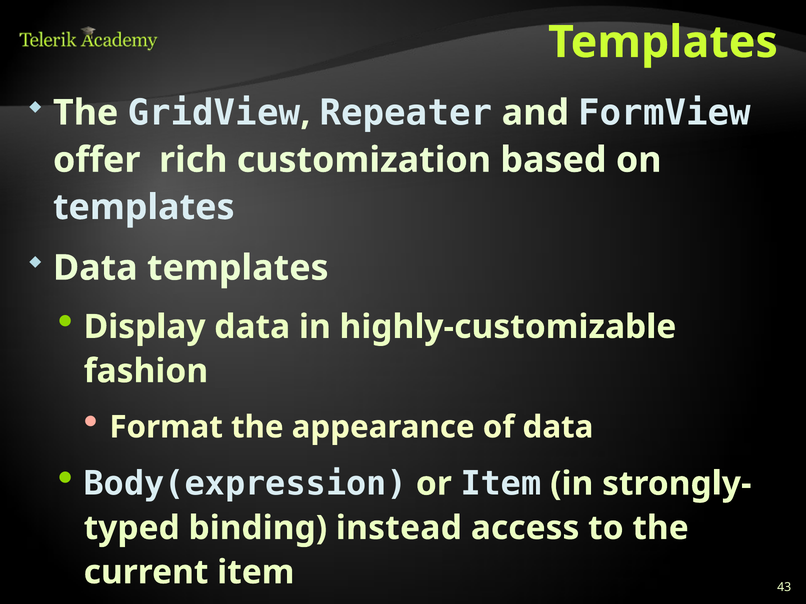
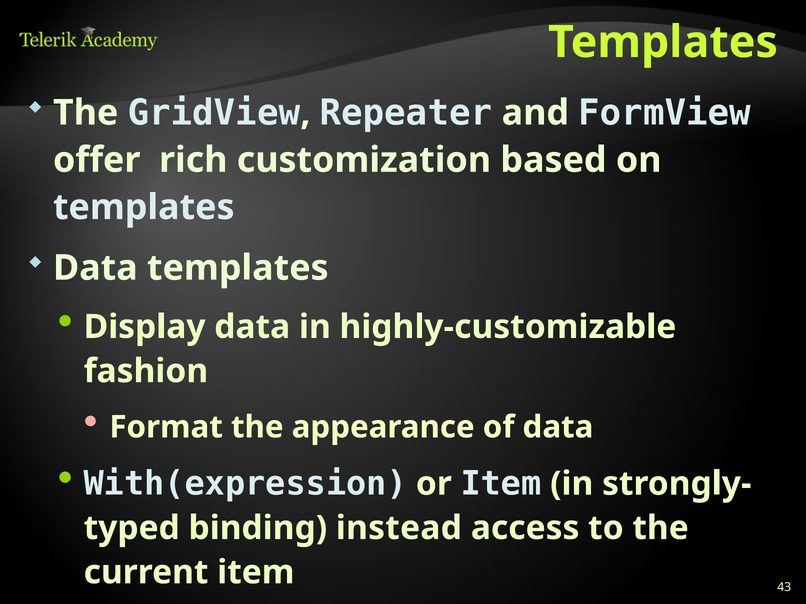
Body(expression: Body(expression -> With(expression (245, 484)
